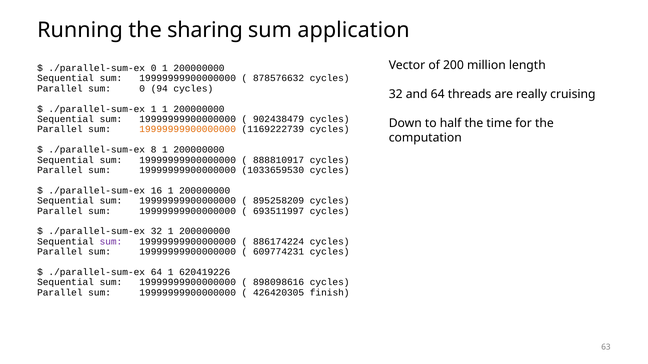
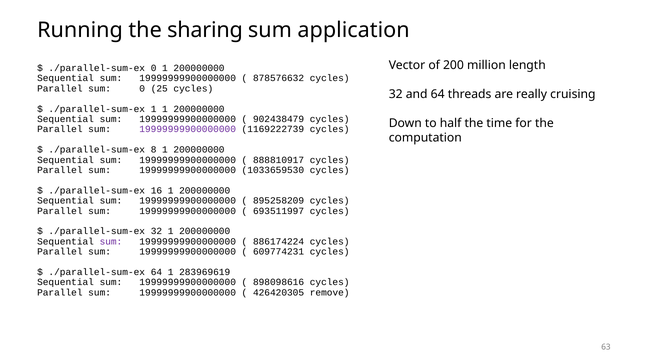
94: 94 -> 25 (159, 89)
19999999900000000 colour: orange -> purple (188, 130)
620419226: 620419226 -> 283969619 (205, 272)
finish: finish -> remove (330, 293)
